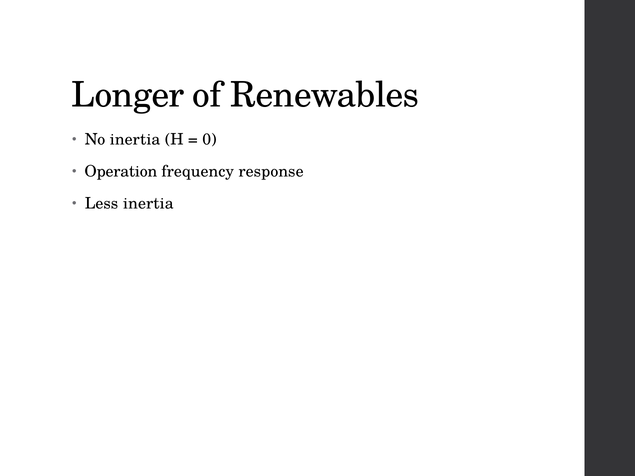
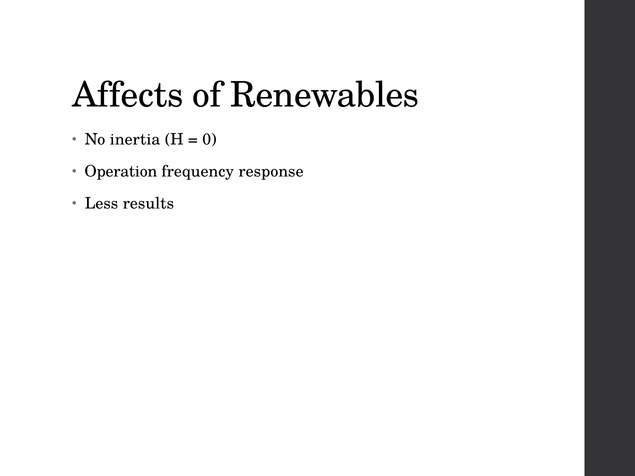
Longer: Longer -> Affects (128, 95)
Less inertia: inertia -> results (148, 204)
